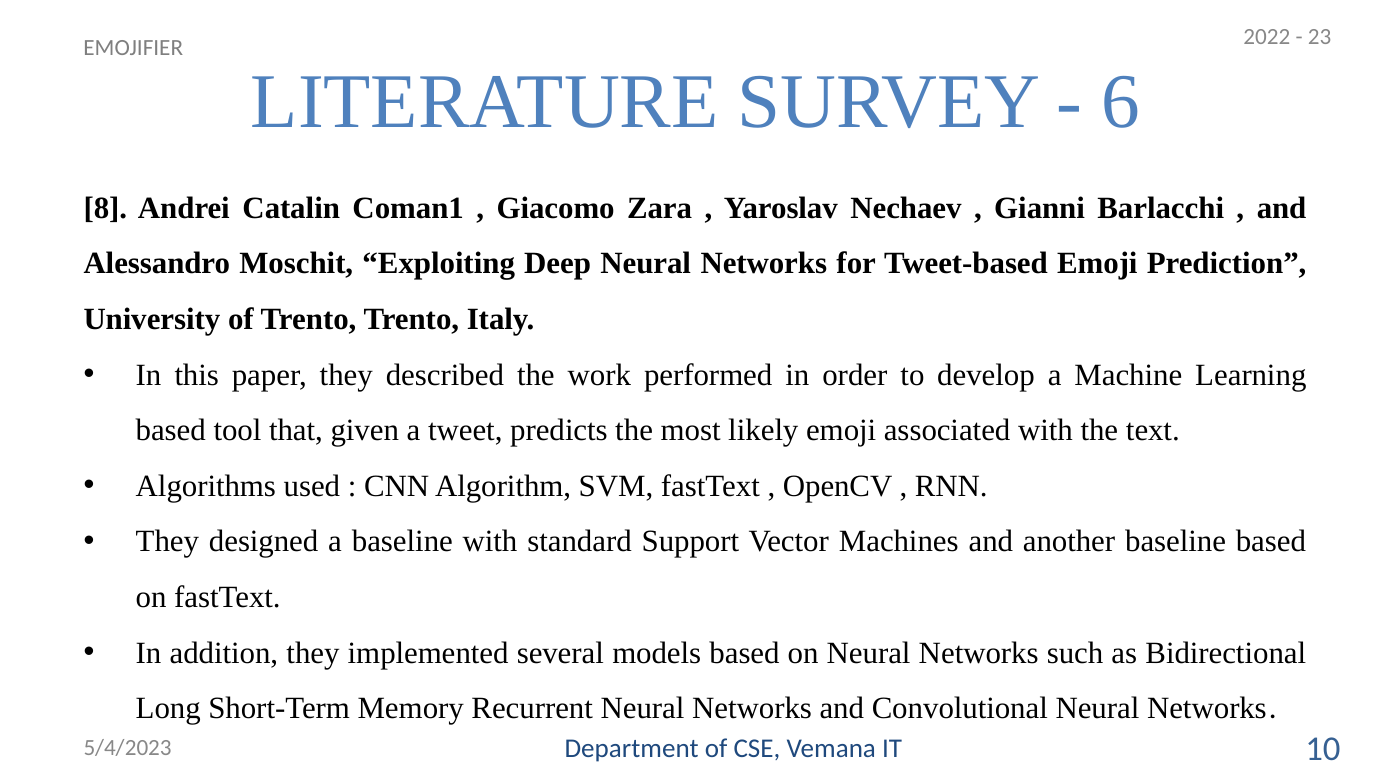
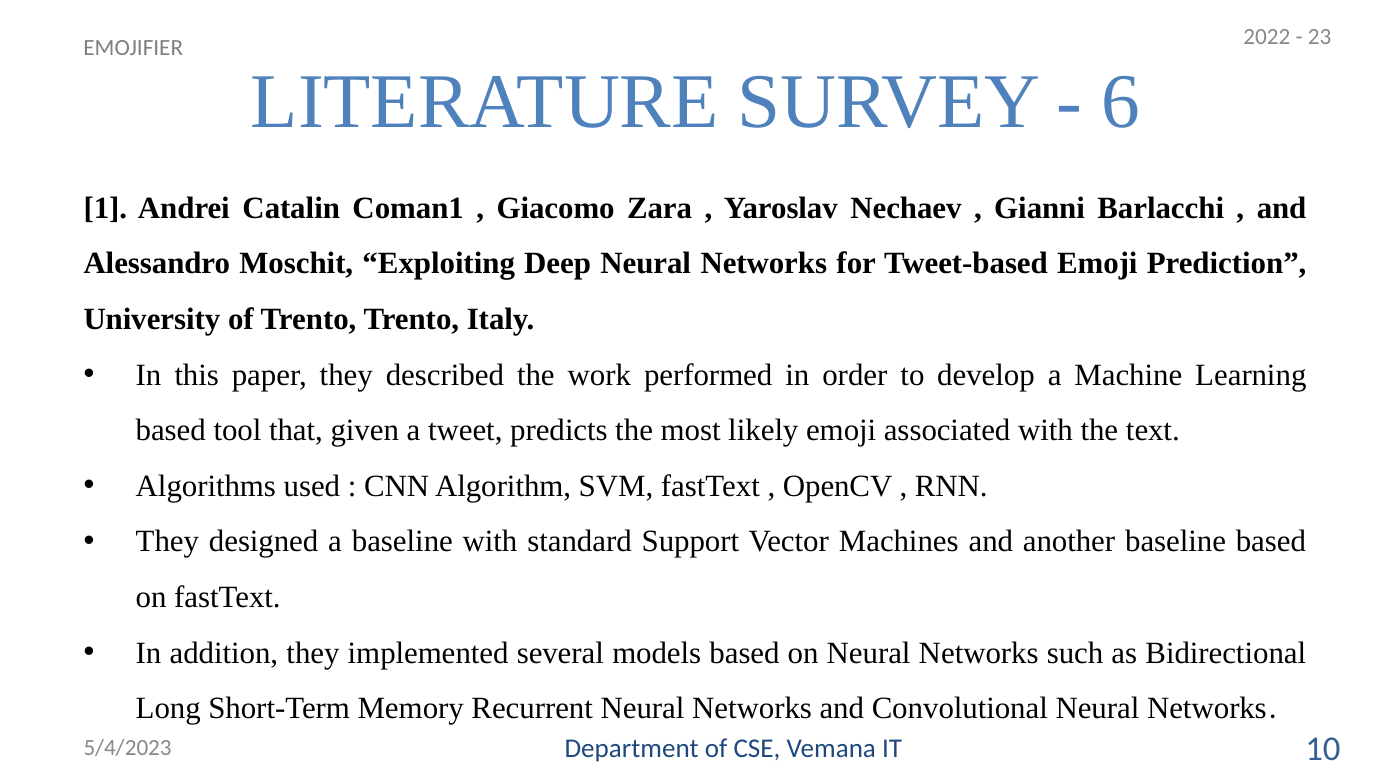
8: 8 -> 1 (105, 208)
